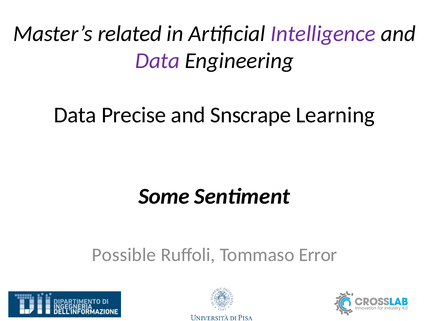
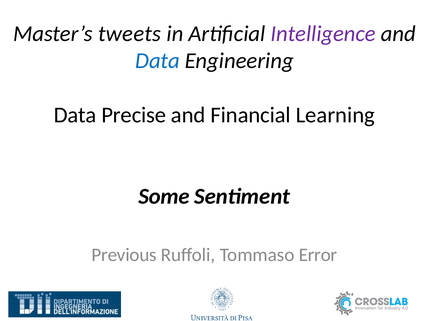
related: related -> tweets (130, 34)
Data colour: purple -> blue (157, 61)
Snscrape: Snscrape -> Financial (251, 115)
Possible: Possible -> Previous (124, 256)
